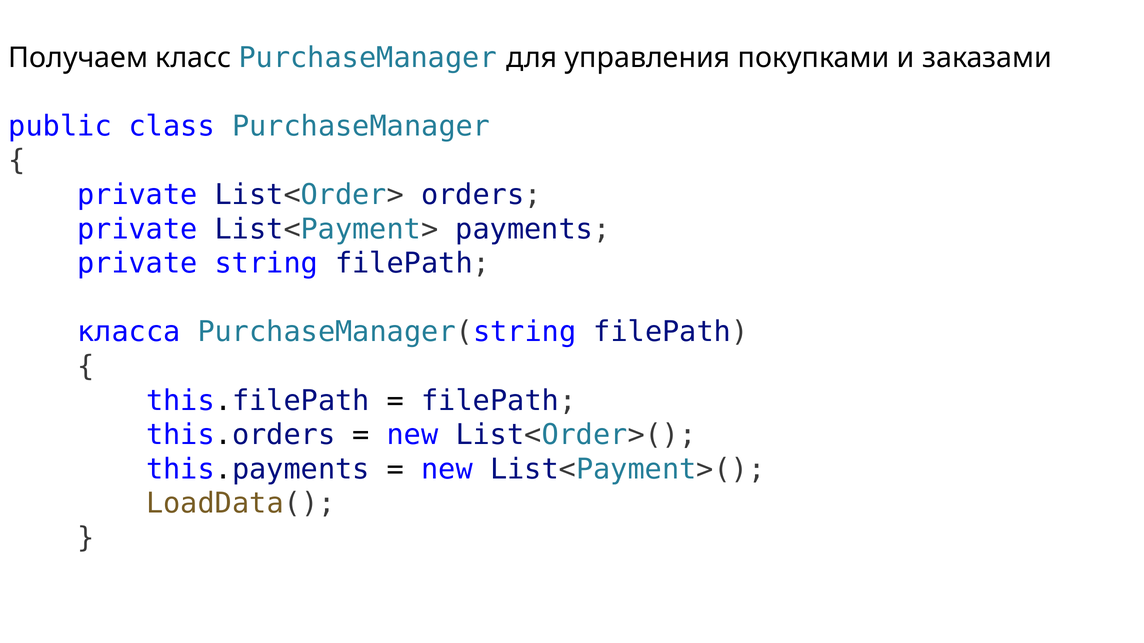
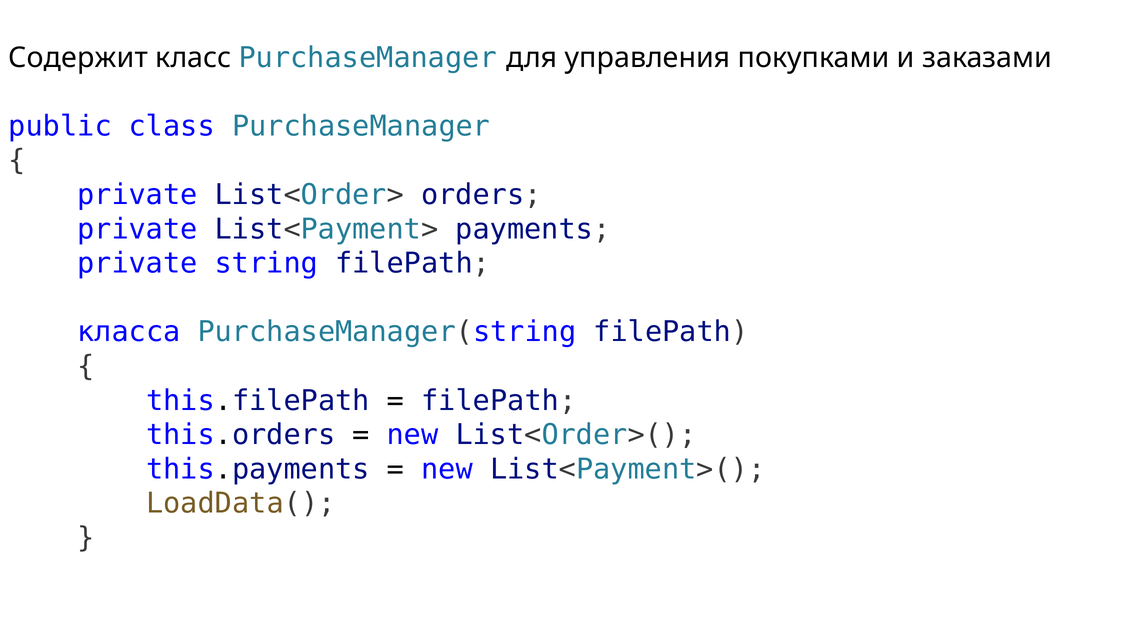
Получаем: Получаем -> Содержит (78, 58)
